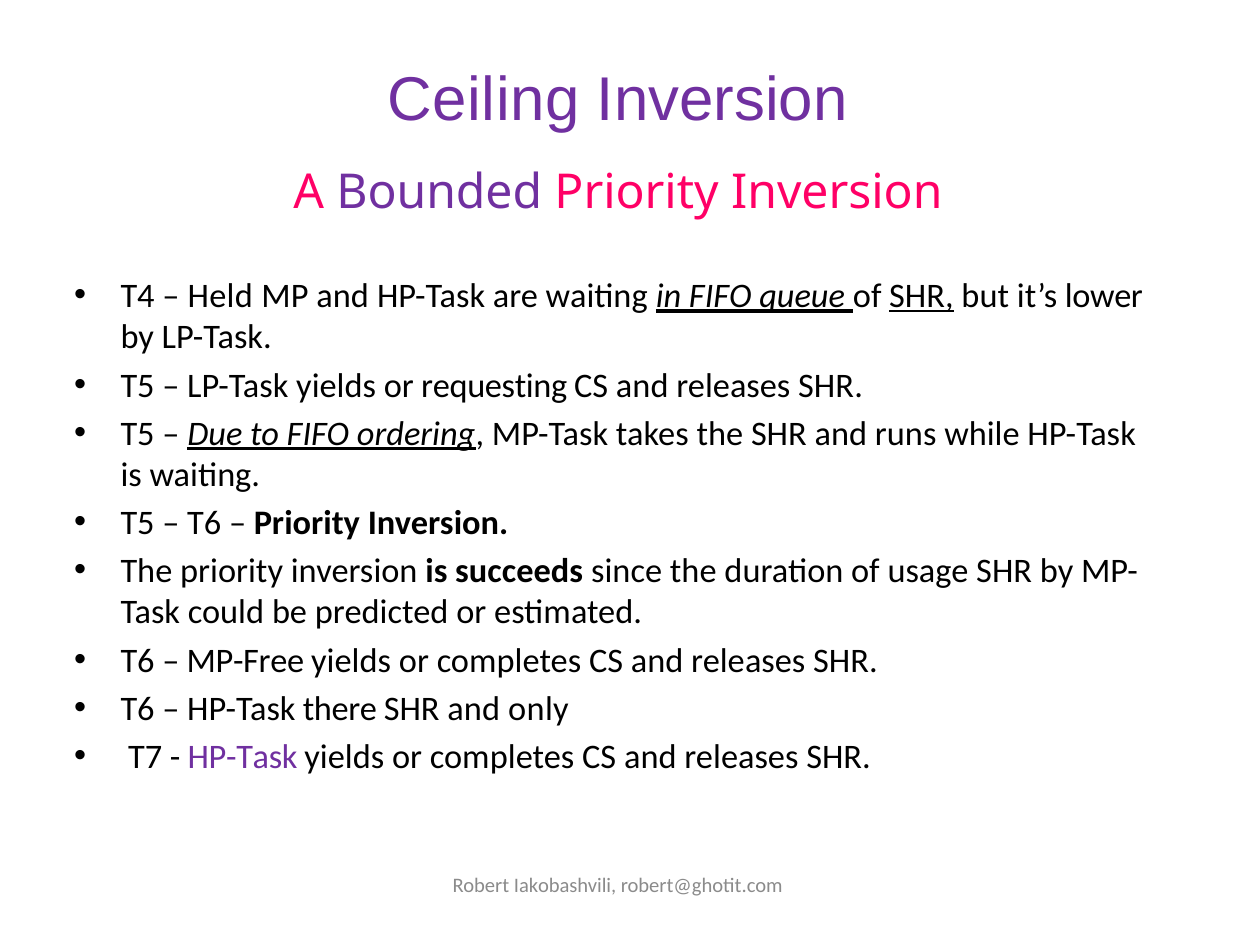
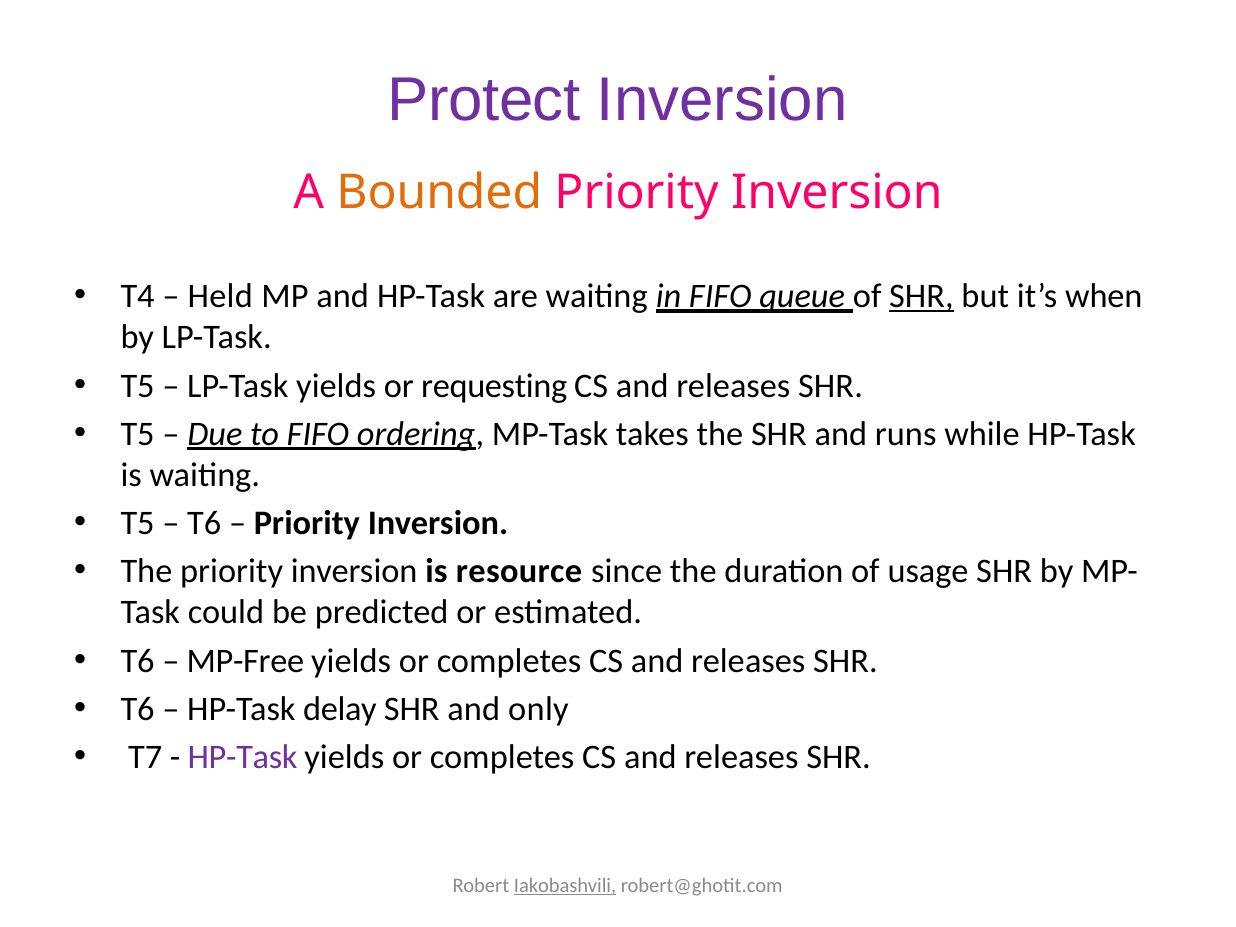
Ceiling: Ceiling -> Protect (484, 100)
Bounded colour: purple -> orange (439, 193)
lower: lower -> when (1104, 296)
succeeds: succeeds -> resource (519, 571)
there: there -> delay (340, 709)
Iakobashvili underline: none -> present (565, 885)
